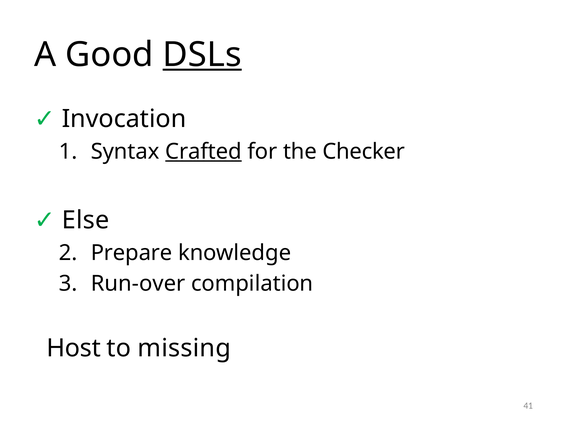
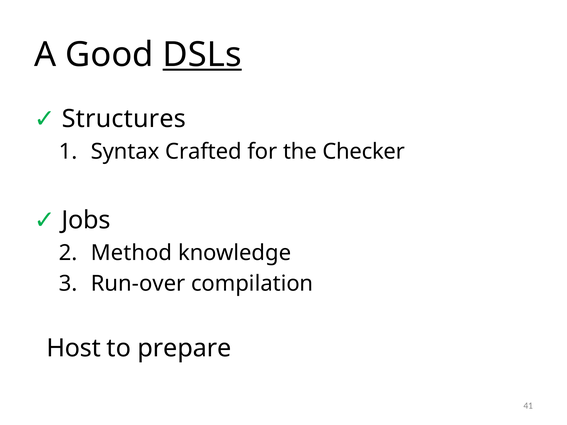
Invocation: Invocation -> Structures (124, 119)
Crafted underline: present -> none (204, 152)
Else: Else -> Jobs (86, 220)
Prepare: Prepare -> Method (131, 253)
missing: missing -> prepare (184, 348)
